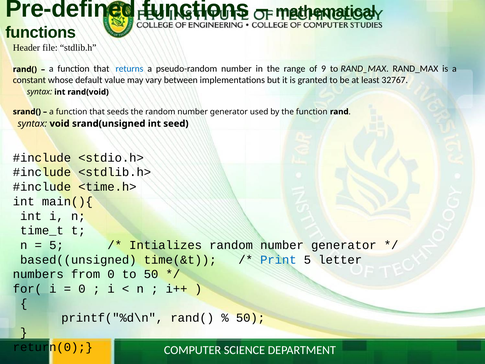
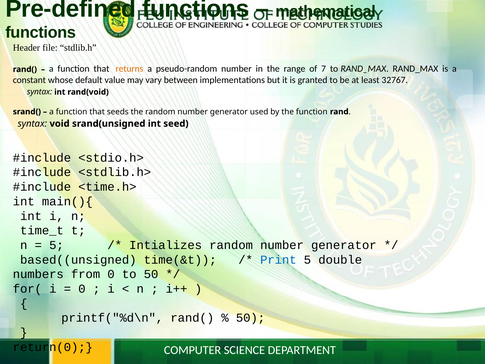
returns colour: blue -> orange (129, 69)
9: 9 -> 7 (324, 69)
letter: letter -> double (340, 260)
